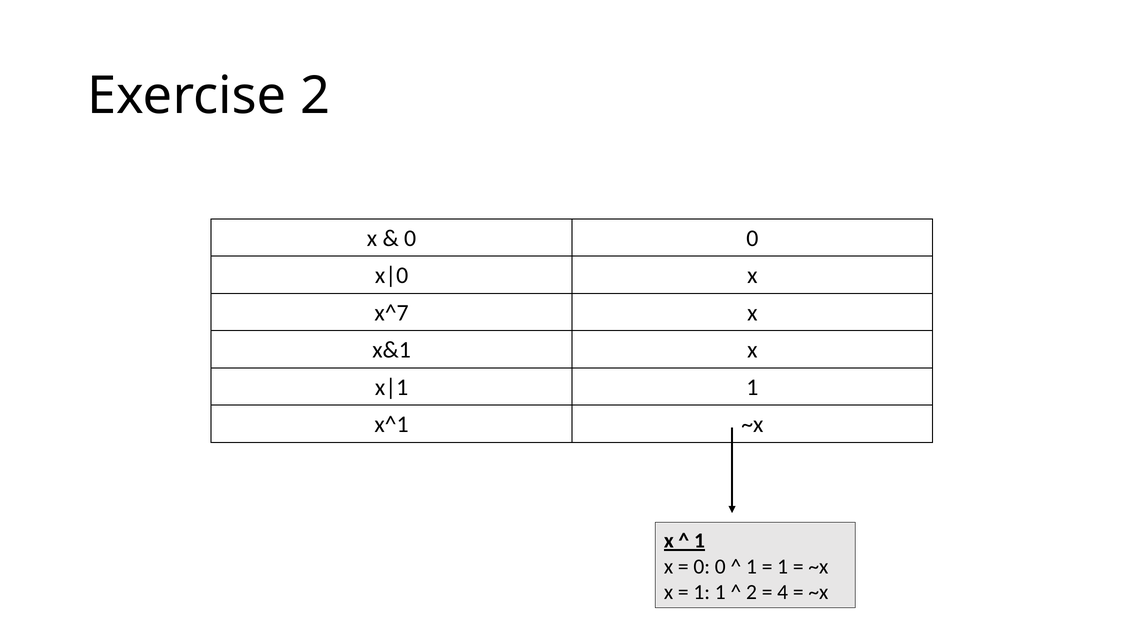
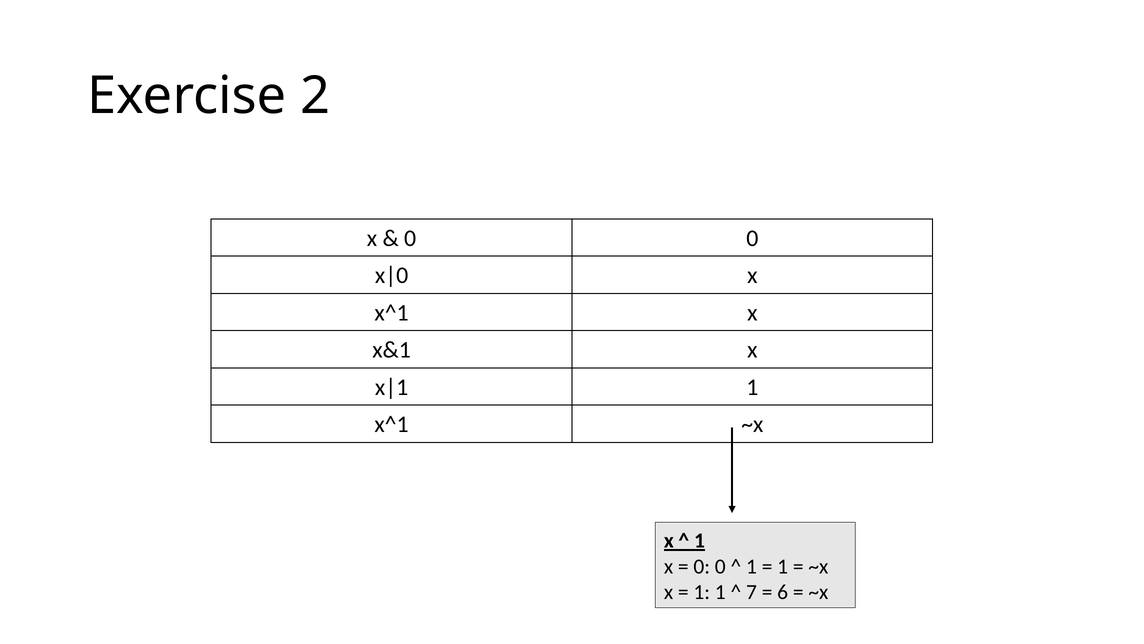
x^7: x^7 -> x^1 (392, 312)
2: 2 -> 7 (751, 592)
4: 4 -> 6 (783, 592)
